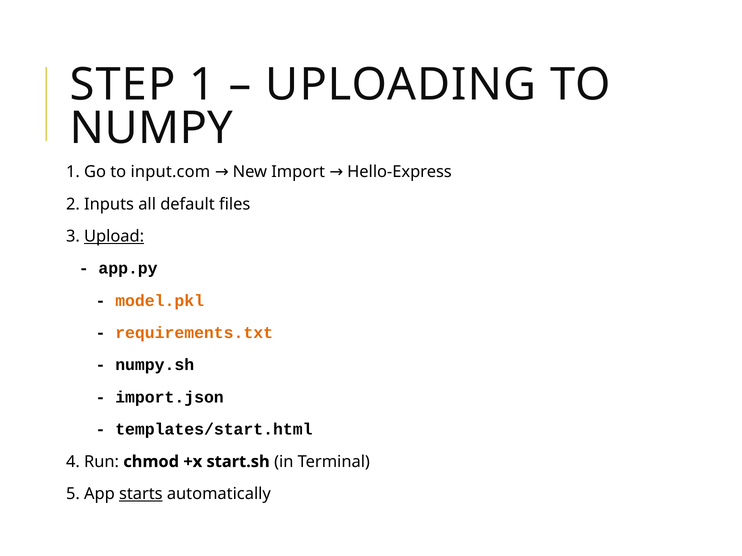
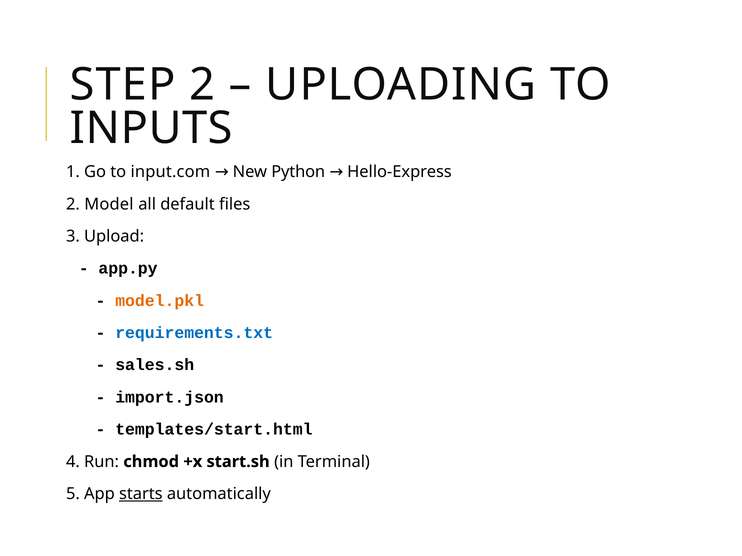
STEP 1: 1 -> 2 (202, 85)
NUMPY: NUMPY -> INPUTS (151, 128)
Import: Import -> Python (298, 172)
Inputs: Inputs -> Model (109, 204)
Upload underline: present -> none (114, 237)
requirements.txt colour: orange -> blue (194, 333)
numpy.sh: numpy.sh -> sales.sh (155, 365)
